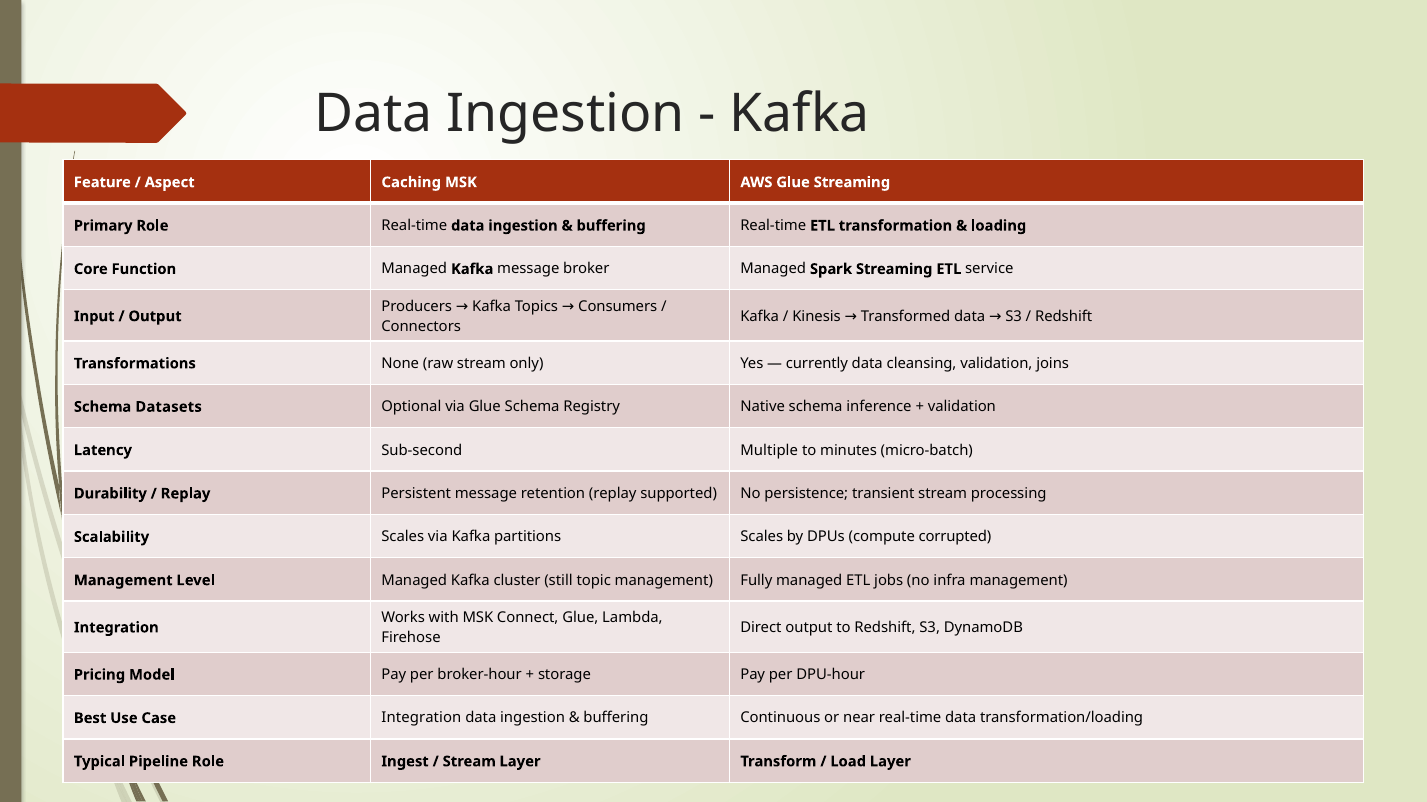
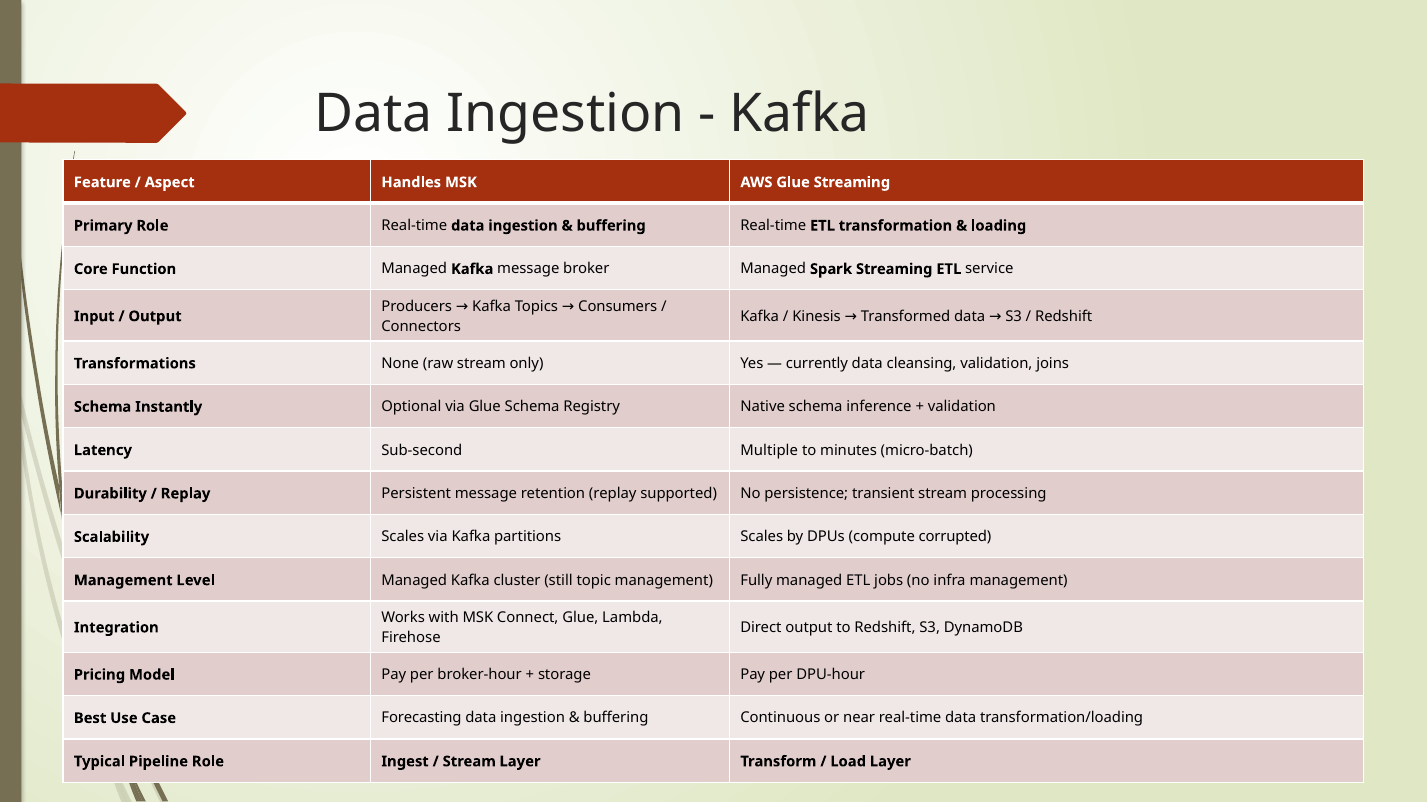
Caching: Caching -> Handles (411, 182)
Datasets: Datasets -> Instantly (169, 407)
Case Integration: Integration -> Forecasting (422, 719)
